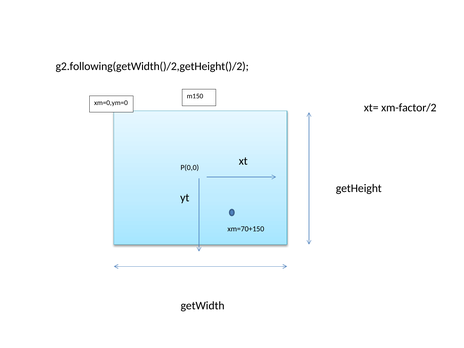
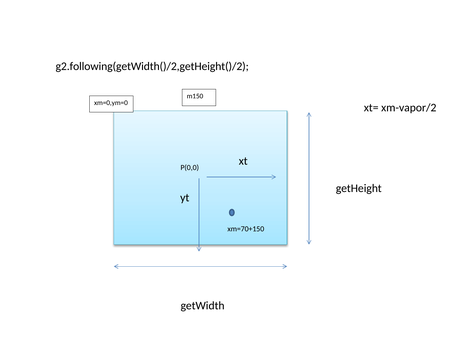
xm-factor/2: xm-factor/2 -> xm-vapor/2 (409, 108)
